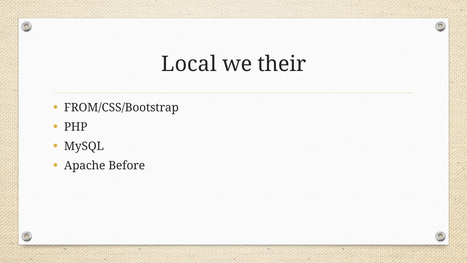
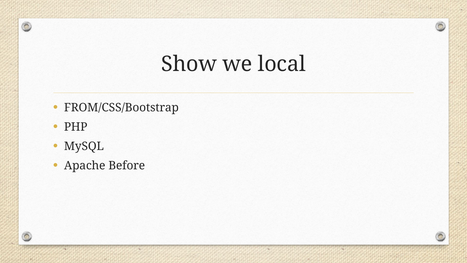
Local: Local -> Show (189, 64)
their: their -> local (282, 64)
